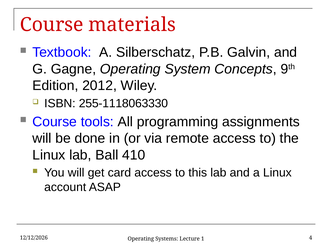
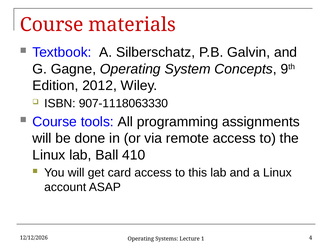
255-1118063330: 255-1118063330 -> 907-1118063330 (123, 103)
